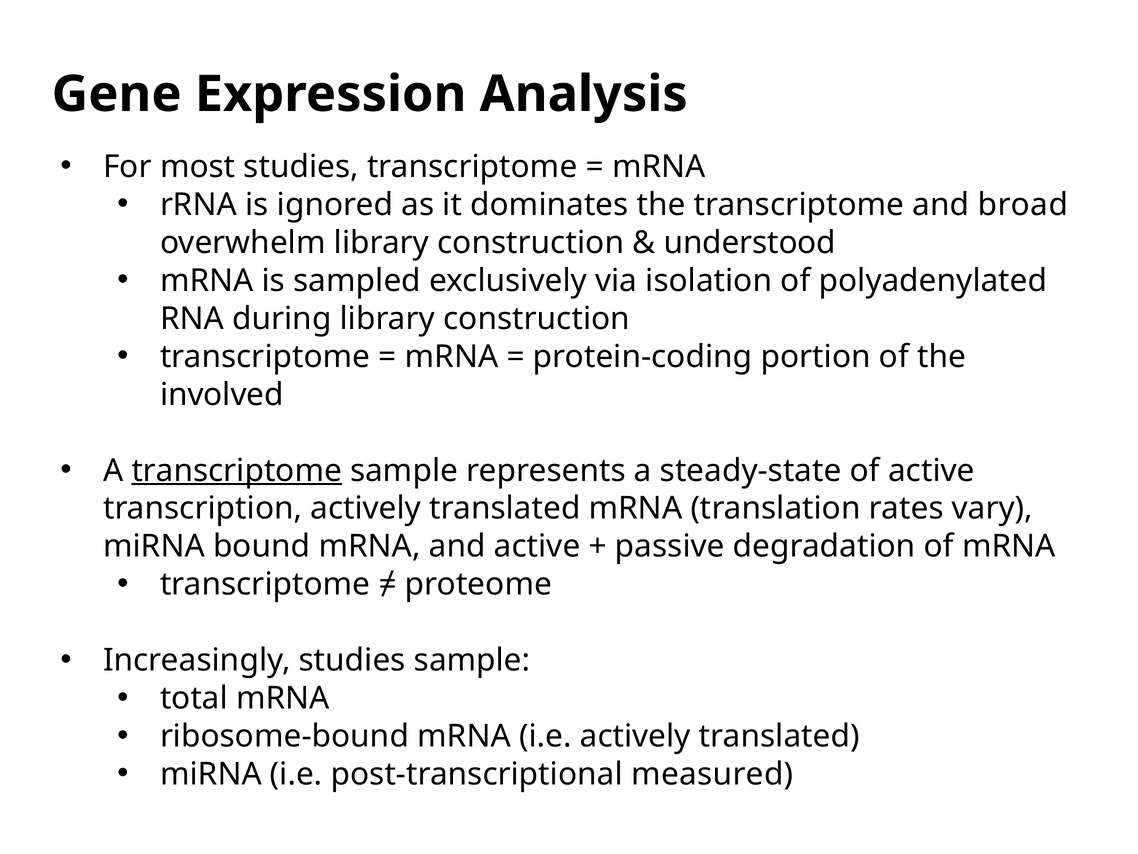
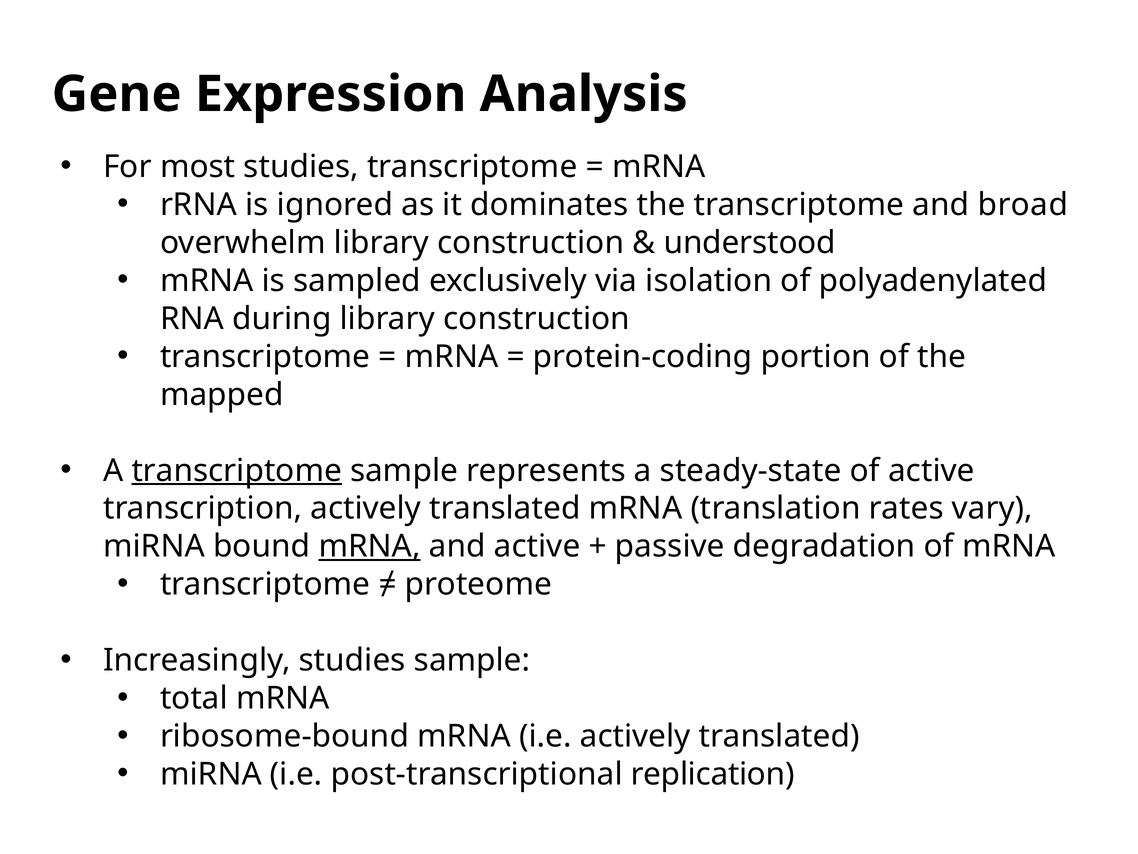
involved: involved -> mapped (222, 394)
mRNA underline: none -> present (370, 546)
measured: measured -> replication (713, 774)
